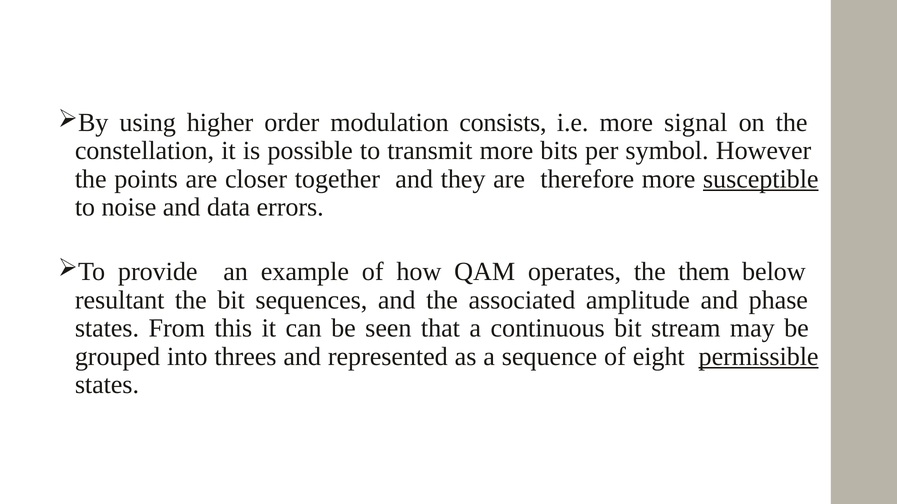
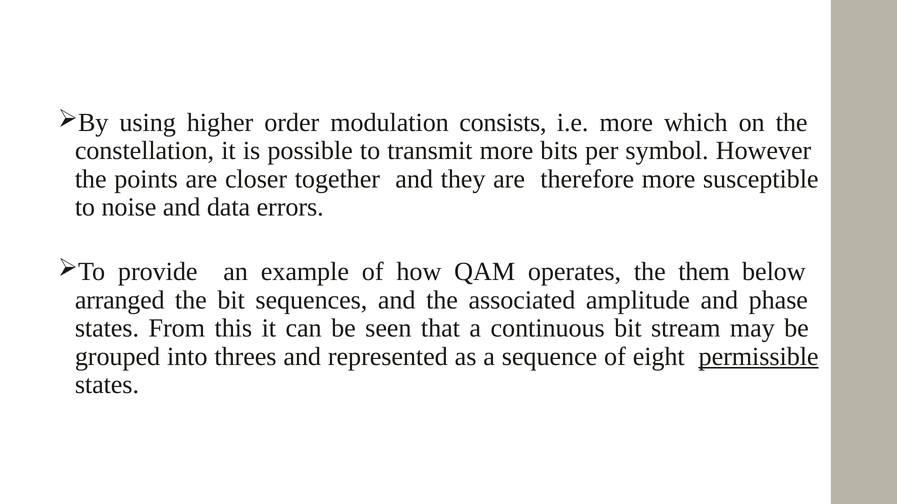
signal: signal -> which (696, 123)
susceptible underline: present -> none (761, 179)
resultant: resultant -> arranged (120, 300)
